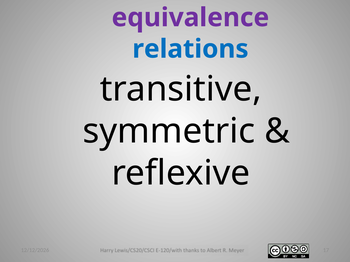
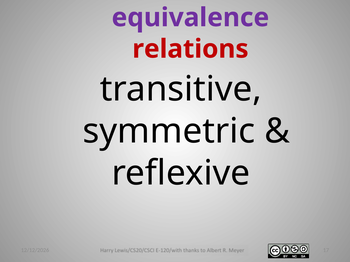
relations colour: blue -> red (190, 49)
